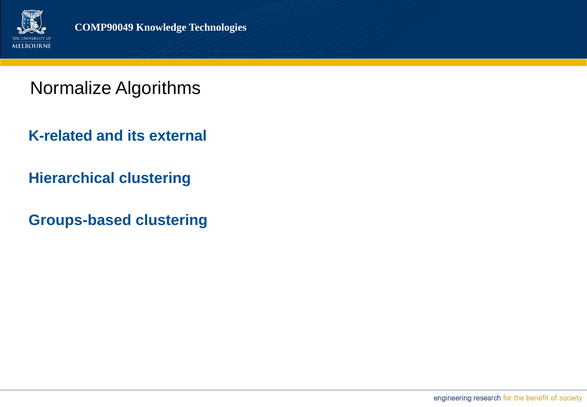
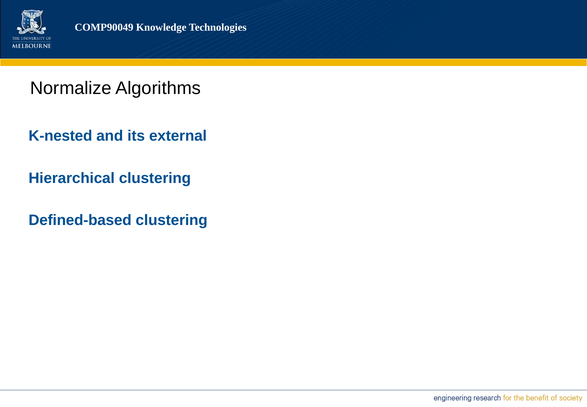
K-related: K-related -> K-nested (60, 136)
Groups-based: Groups-based -> Defined-based (80, 220)
